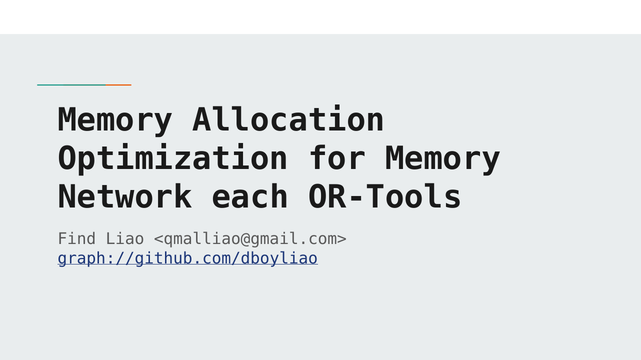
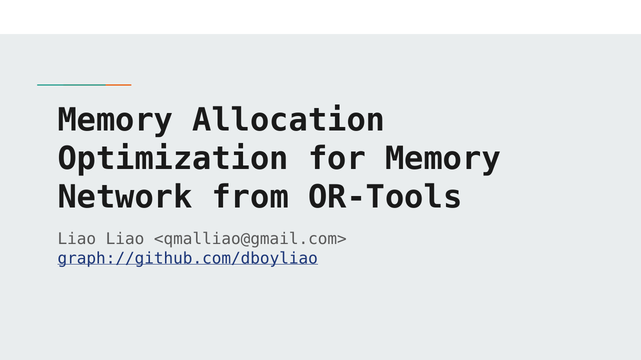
each: each -> from (250, 197)
Find: Find -> Liao (77, 240)
